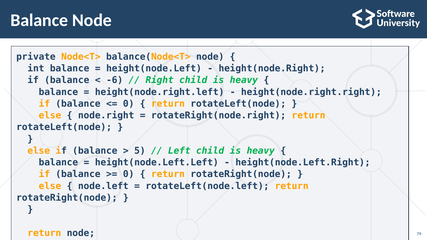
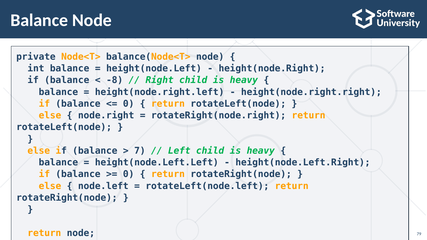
-6: -6 -> -8 (115, 80)
5: 5 -> 7 (140, 151)
